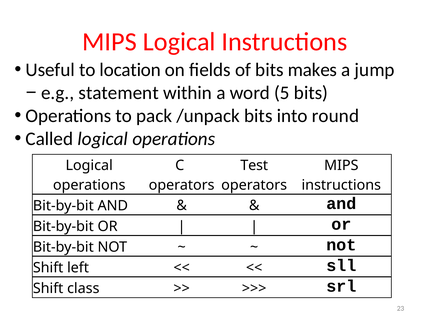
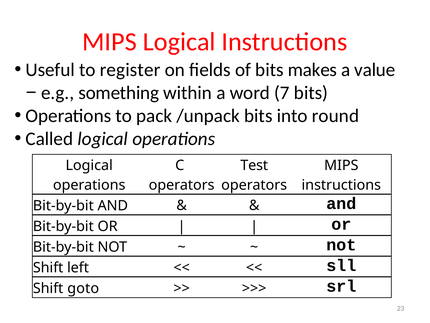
location: location -> register (130, 70)
jump: jump -> value (375, 70)
statement: statement -> something (119, 93)
5: 5 -> 7 (282, 93)
class: class -> goto (83, 288)
